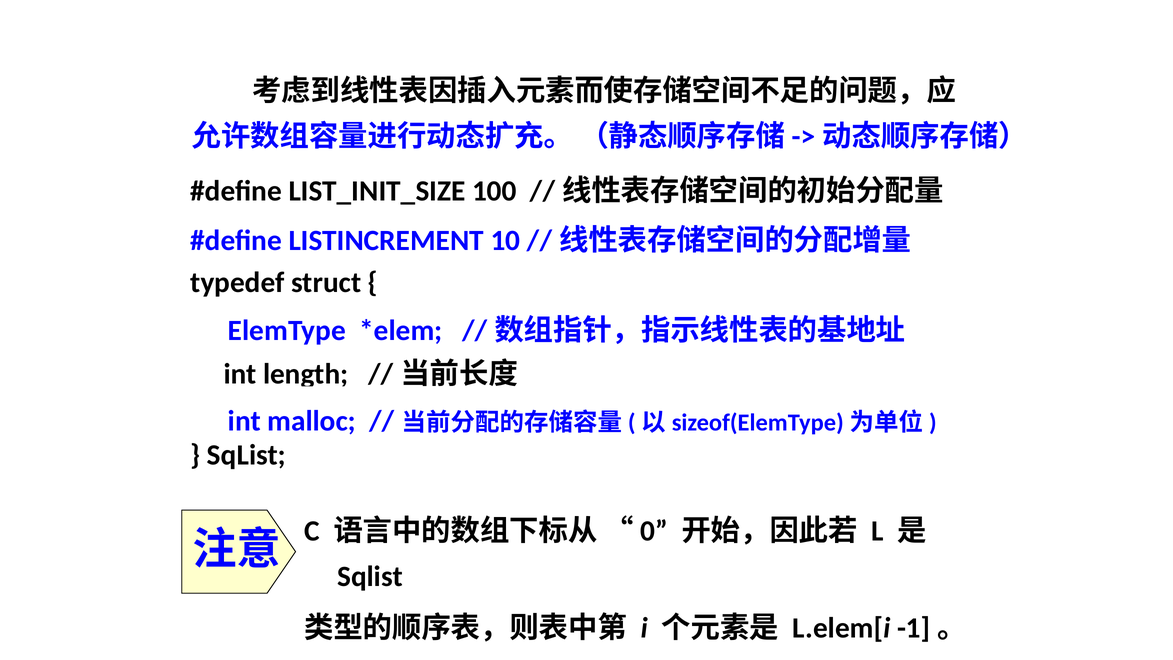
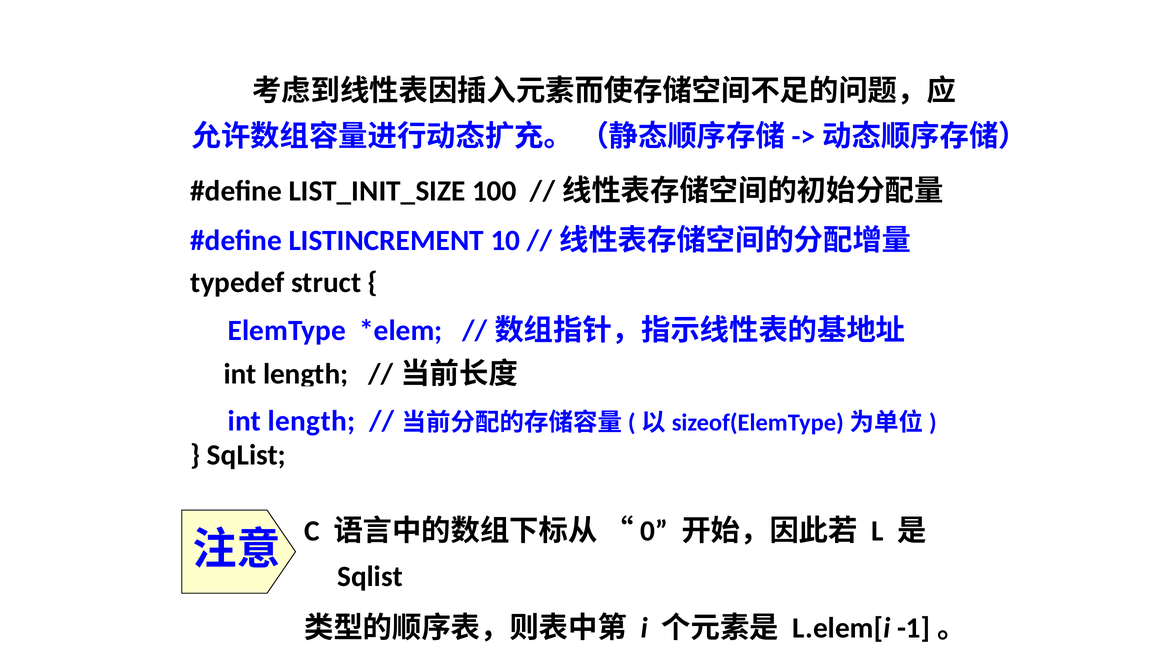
malloc: malloc -> length (312, 421)
